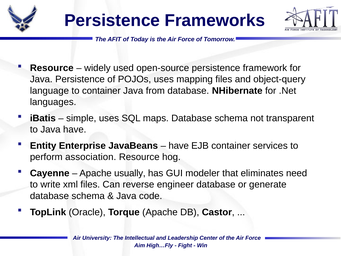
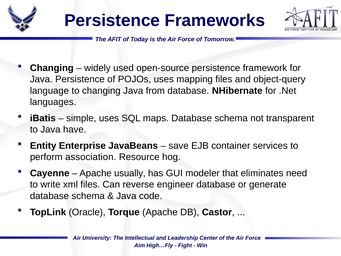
Resource: Resource -> Changing (52, 68)
to container: container -> changing (101, 91)
have: have -> save (179, 146)
